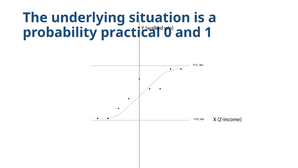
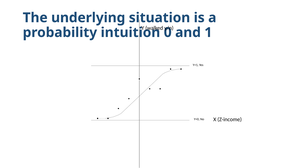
practical: practical -> intuition (130, 32)
